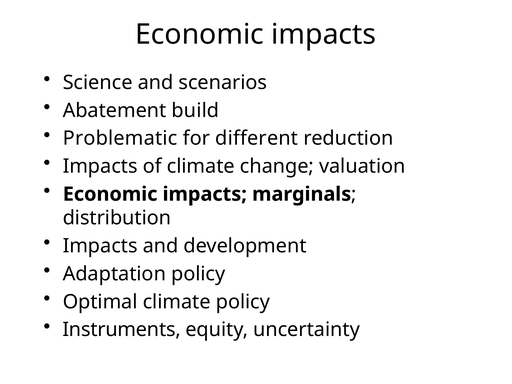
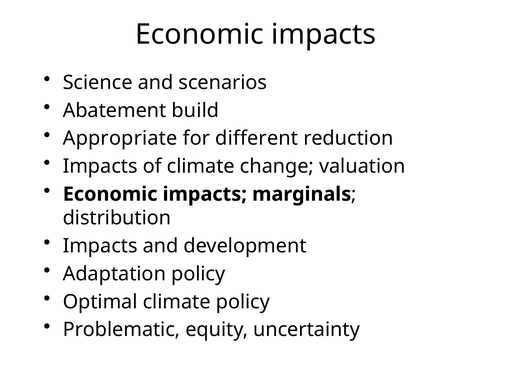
Problematic: Problematic -> Appropriate (120, 138)
Instruments: Instruments -> Problematic (121, 330)
